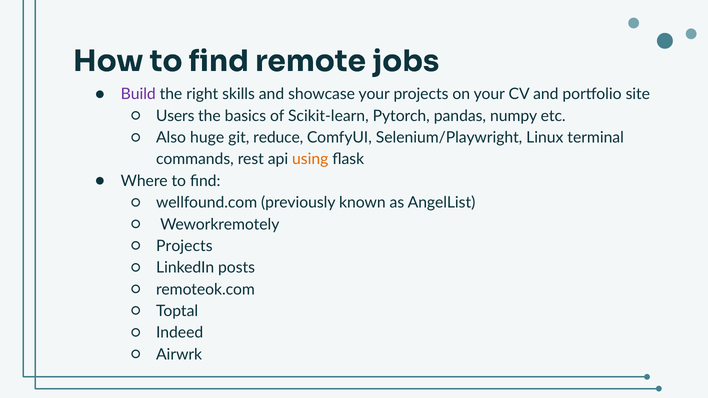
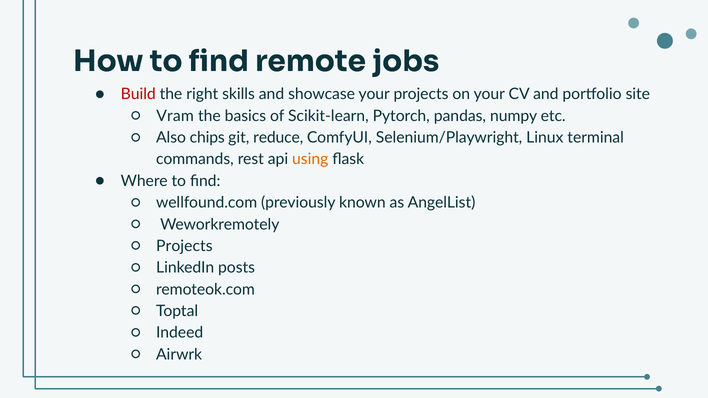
Build colour: purple -> red (138, 94)
Users: Users -> Vram (175, 116)
huge: huge -> chips (207, 138)
